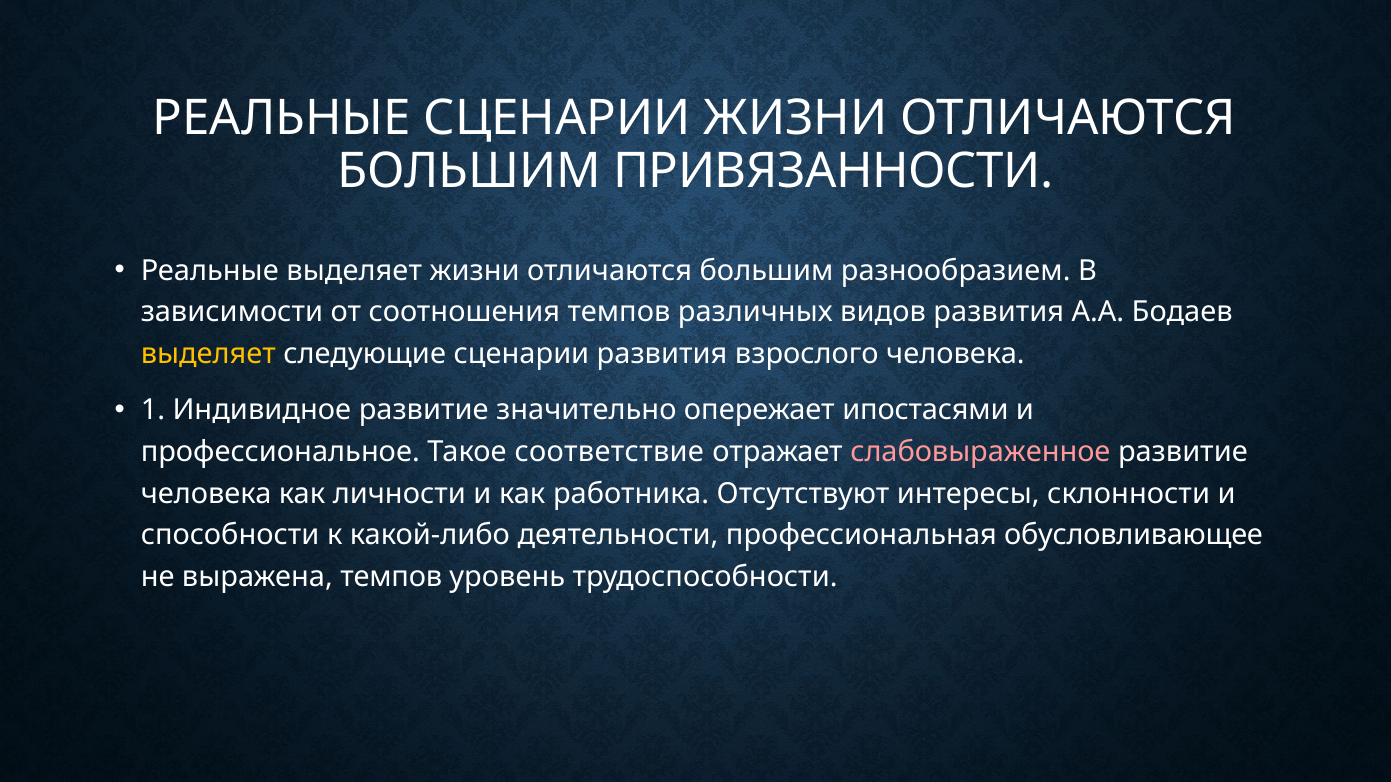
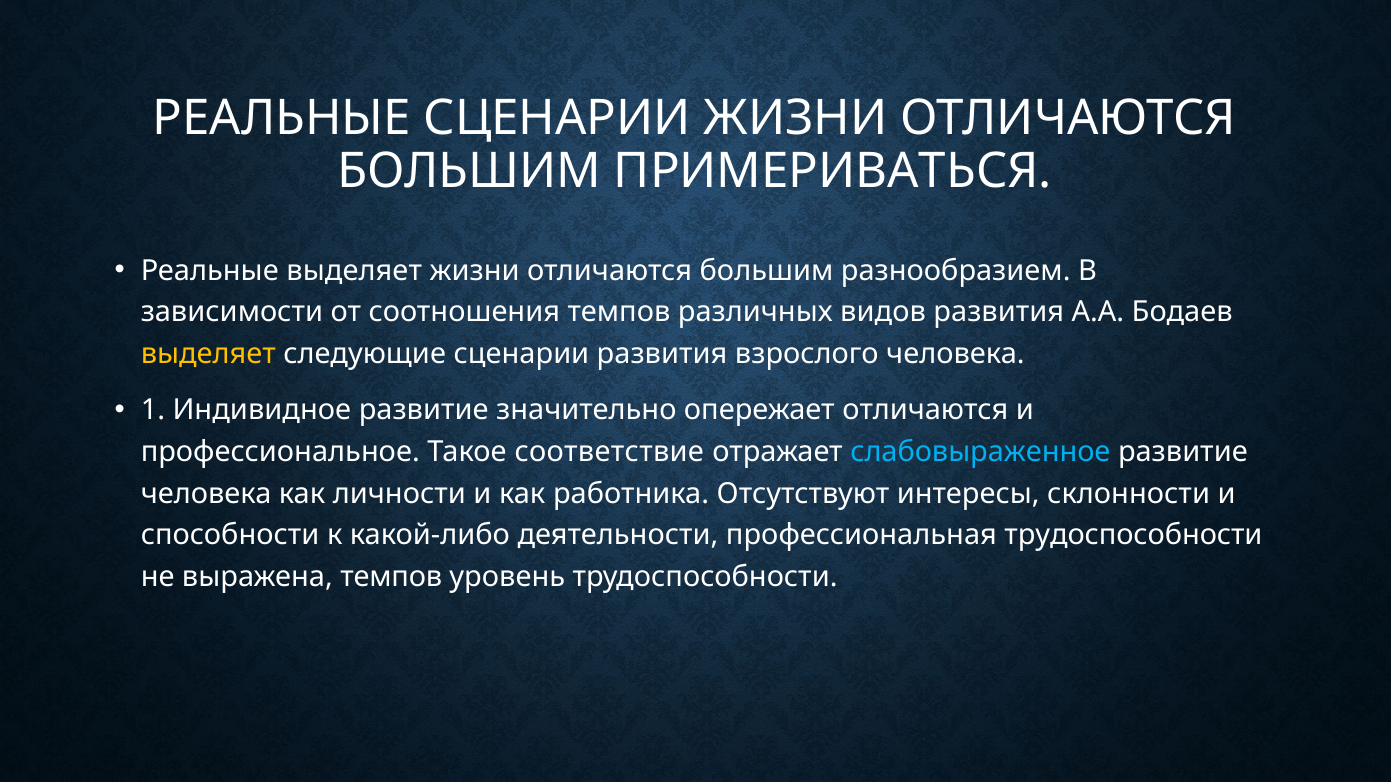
ПРИВЯЗАННОСТИ: ПРИВЯЗАННОСТИ -> ПРИМЕРИВАТЬСЯ (833, 171)
опережает ипостасями: ипостасями -> отличаются (925, 410)
слабовыраженное colour: pink -> light blue (980, 452)
профессиональная обусловливающее: обусловливающее -> трудоспособности (1133, 536)
